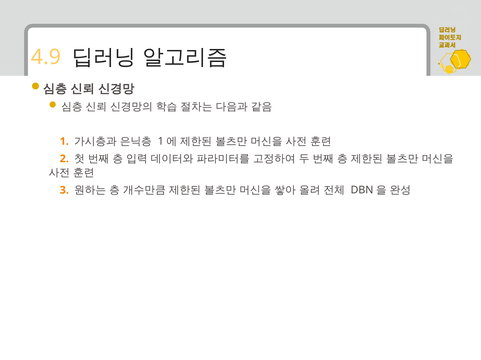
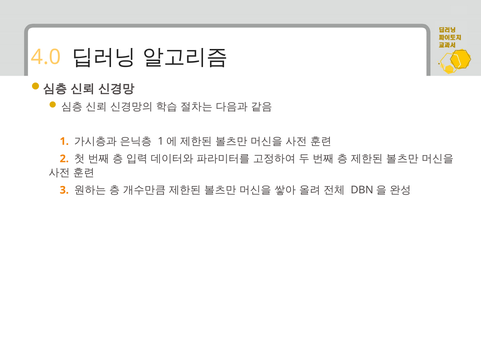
4.9: 4.9 -> 4.0 (46, 57)
